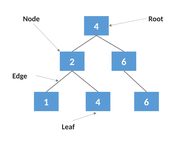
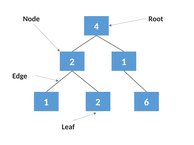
2 6: 6 -> 1 (124, 62)
1 4: 4 -> 2 (98, 103)
